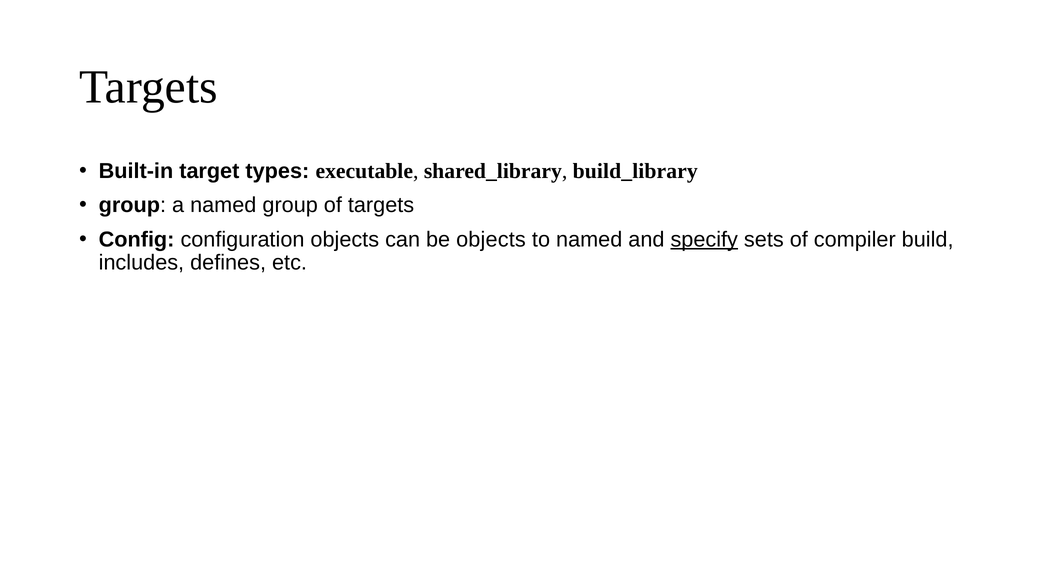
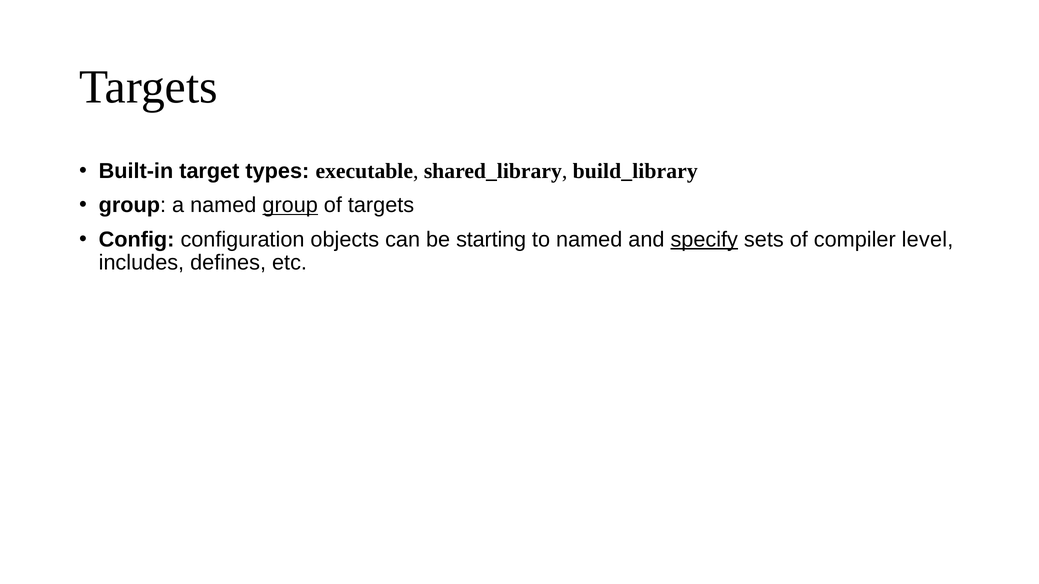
group underline: none -> present (290, 205)
be objects: objects -> starting (491, 240)
build: build -> level (928, 240)
